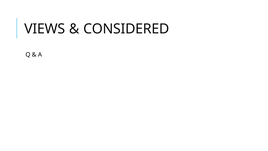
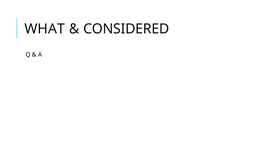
VIEWS: VIEWS -> WHAT (45, 29)
